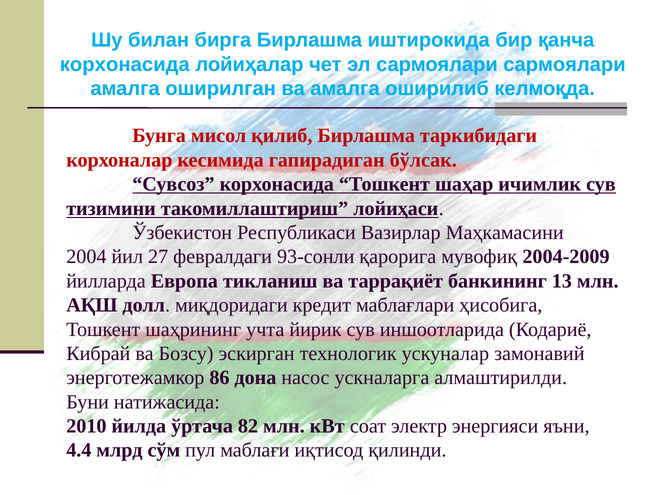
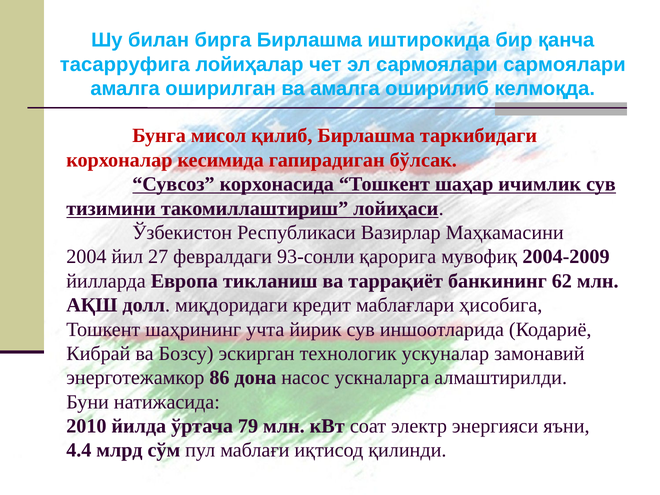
корхонасида: корхонасида -> тасарруфига (125, 64)
13: 13 -> 62 (562, 281)
82: 82 -> 79 (248, 426)
